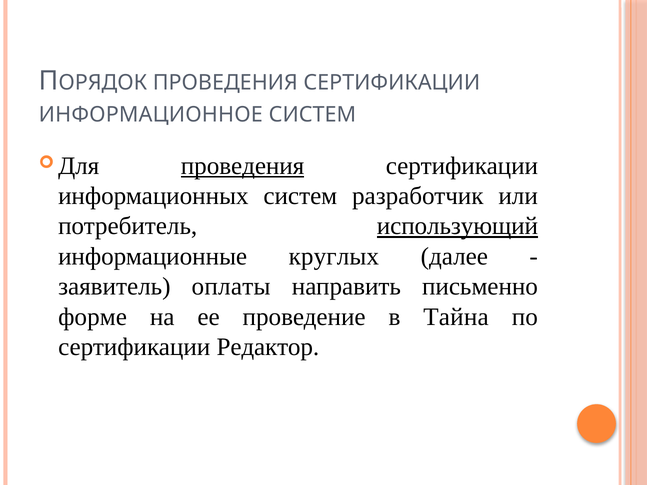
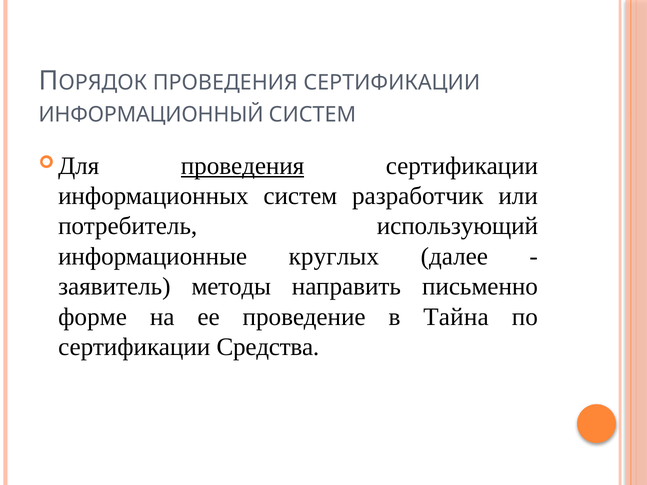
ИНФОРМАЦИОННОЕ: ИНФОРМАЦИОННОЕ -> ИНФОРМАЦИОННЫЙ (151, 115)
использующий underline: present -> none (457, 226)
оплаты: оплаты -> методы (231, 287)
Редактор: Редактор -> Средства (268, 347)
